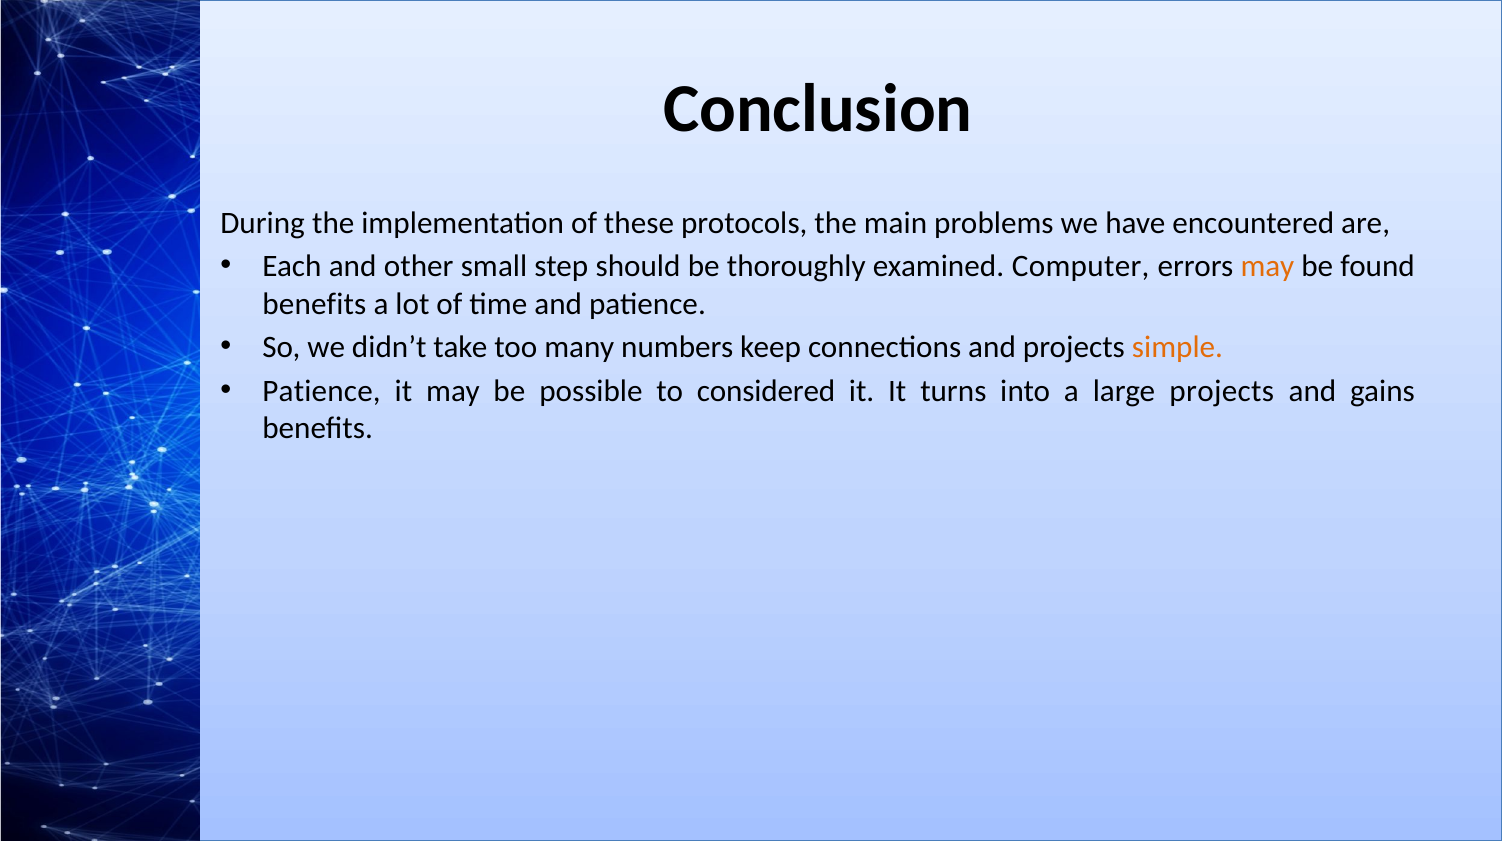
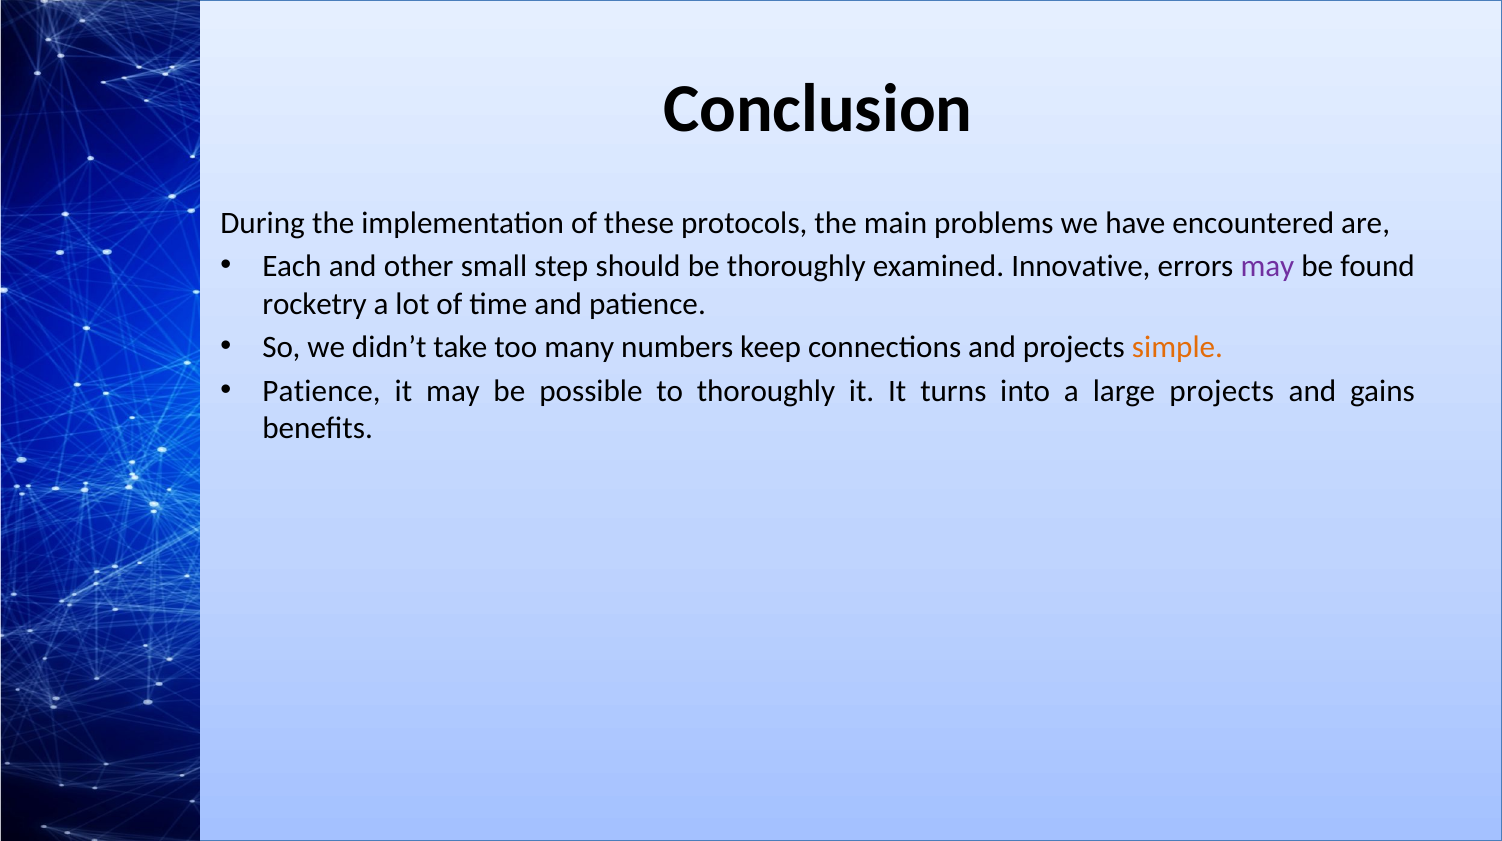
Computer: Computer -> Innovative (1081, 266)
may colour: orange -> purple (1267, 266)
benefits: benefits -> rocketry (315, 304)
to considered: considered -> thoroughly (766, 391)
